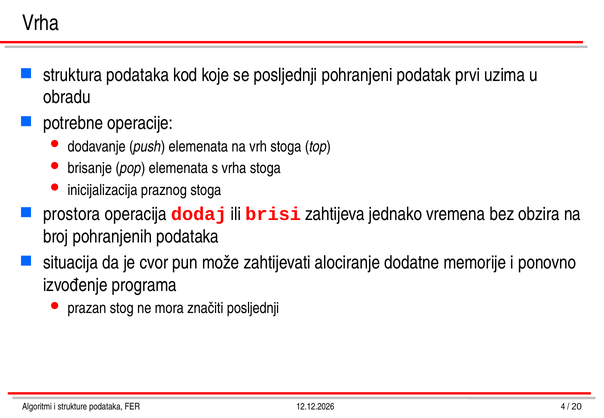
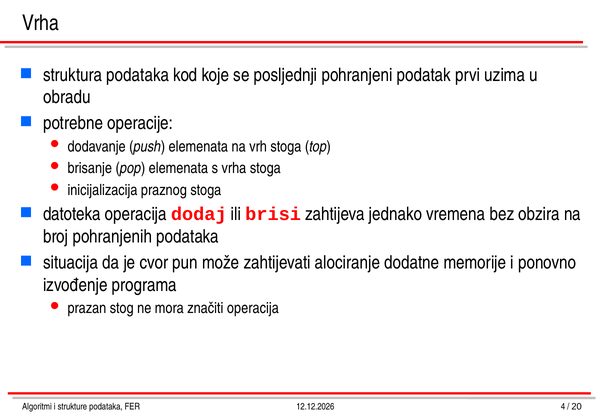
prostora: prostora -> datoteka (72, 214)
značiti posljednji: posljednji -> operacija (253, 308)
